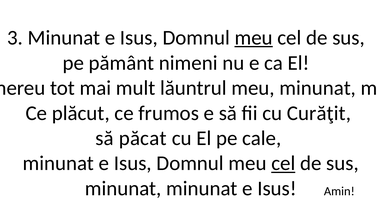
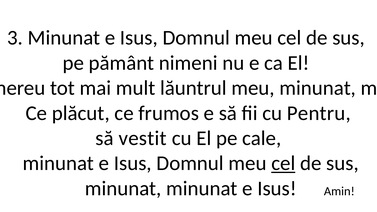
meu underline: present -> none (254, 38)
Curăţit: Curăţit -> Pentru (319, 113)
păcat: păcat -> vestit (143, 138)
